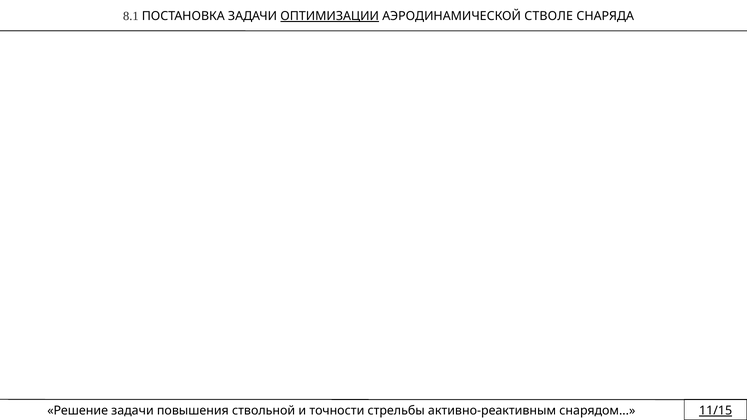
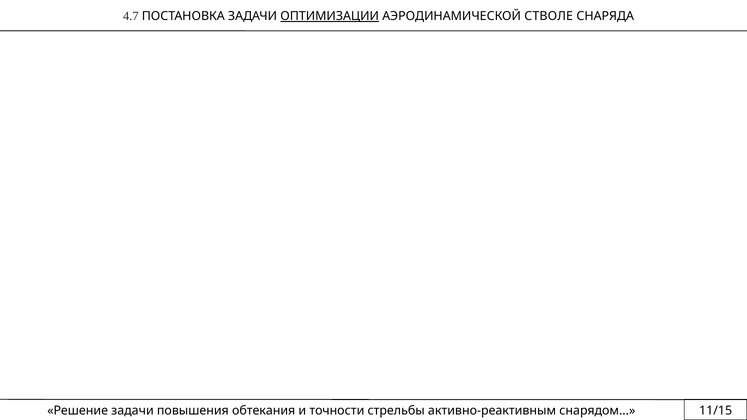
8.1: 8.1 -> 4.7 (131, 16)
ствольной: ствольной -> обтекания (264, 411)
11/15 underline: present -> none (716, 411)
